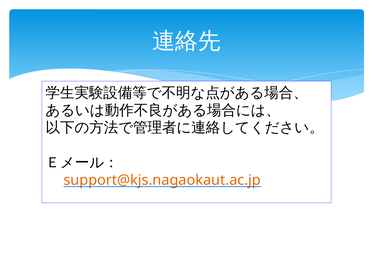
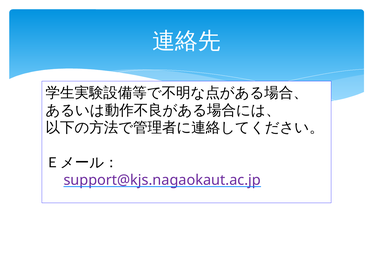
support@kjs.nagaokaut.ac.jp colour: orange -> purple (162, 180)
